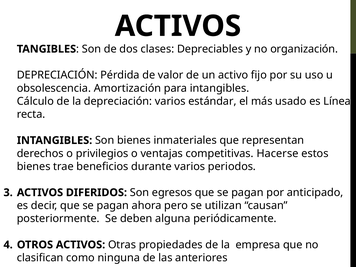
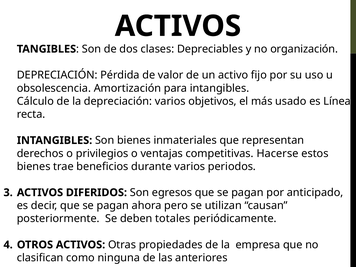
estándar: estándar -> objetivos (212, 101)
alguna: alguna -> totales (173, 219)
